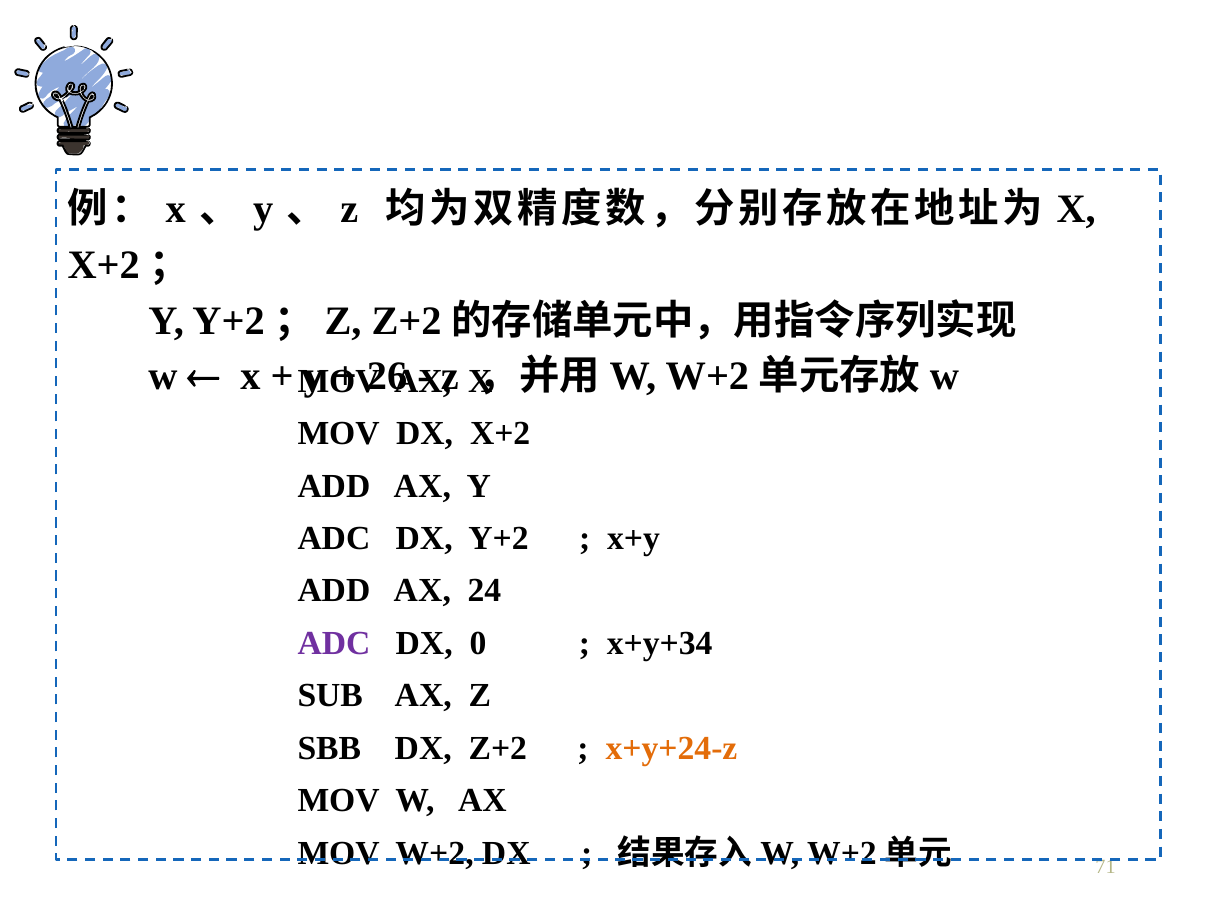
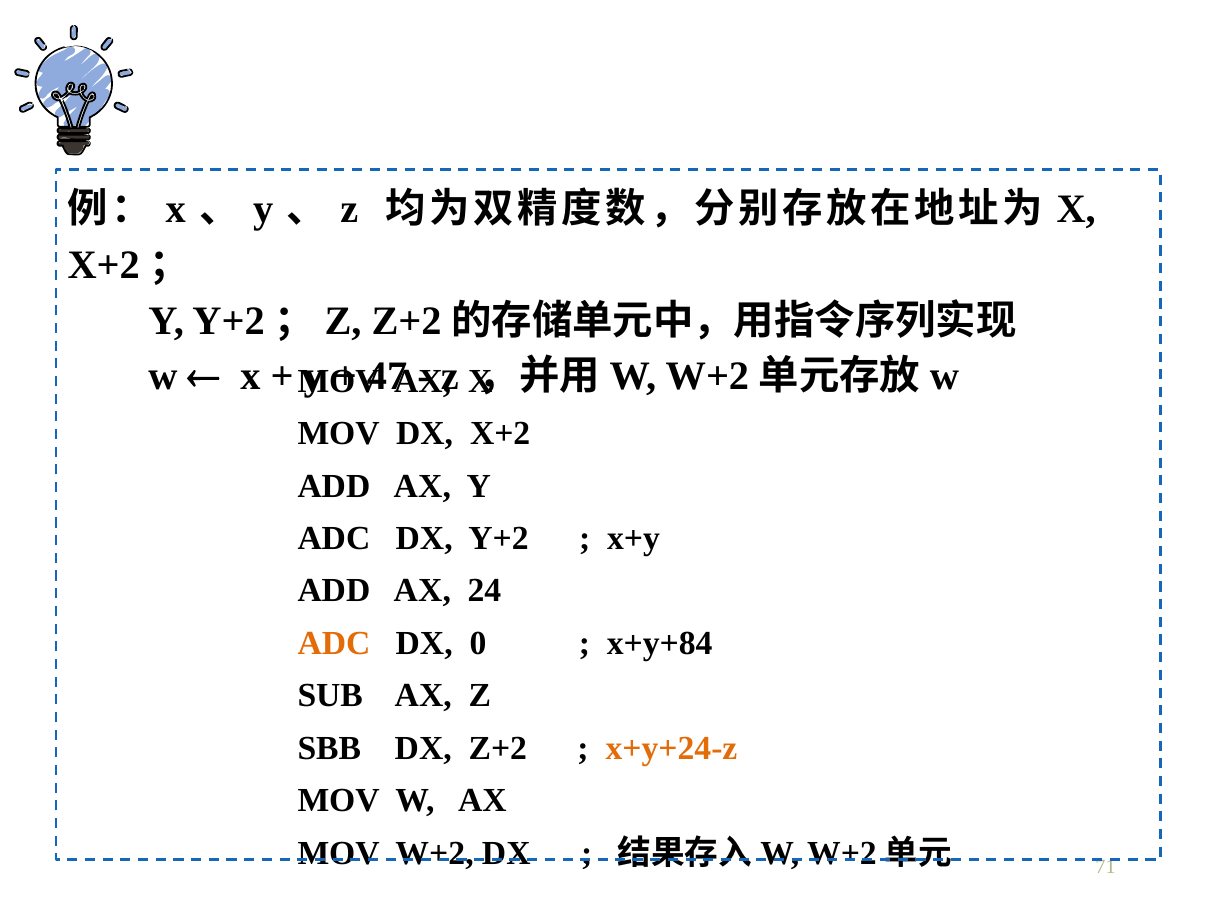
26: 26 -> 47 (387, 377)
ADC colour: purple -> orange (334, 644)
x+y+34: x+y+34 -> x+y+84 (660, 644)
